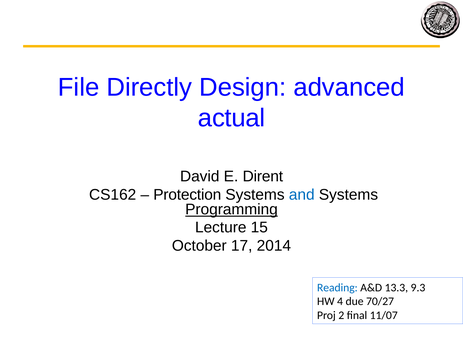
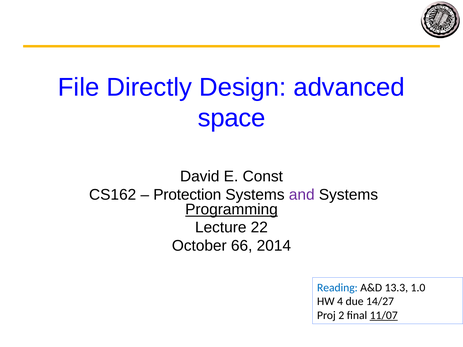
actual: actual -> space (232, 118)
Dirent: Dirent -> Const (263, 177)
and colour: blue -> purple (302, 195)
15: 15 -> 22 (259, 228)
17: 17 -> 66 (242, 246)
9.3: 9.3 -> 1.0 (418, 288)
70/27: 70/27 -> 14/27 (380, 302)
11/07 underline: none -> present (384, 316)
